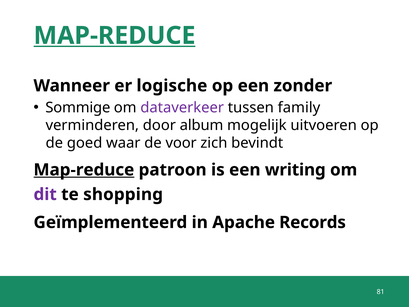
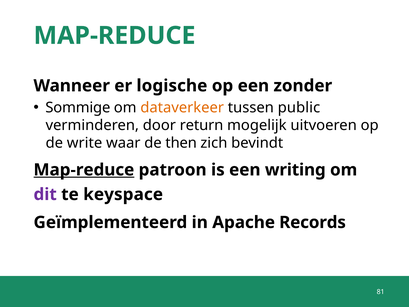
MAP-REDUCE underline: present -> none (115, 36)
dataverkeer colour: purple -> orange (182, 108)
family: family -> public (299, 108)
album: album -> return (202, 125)
goed: goed -> write (85, 143)
voor: voor -> then (181, 143)
shopping: shopping -> keyspace (123, 194)
